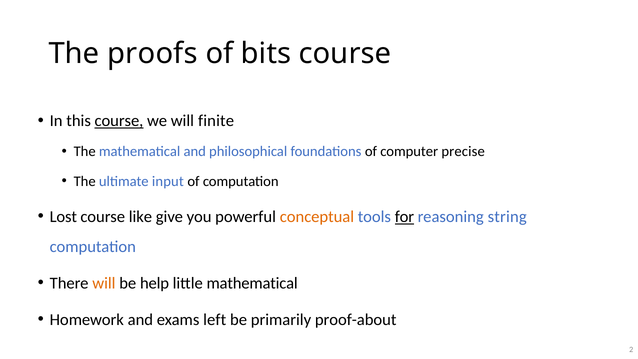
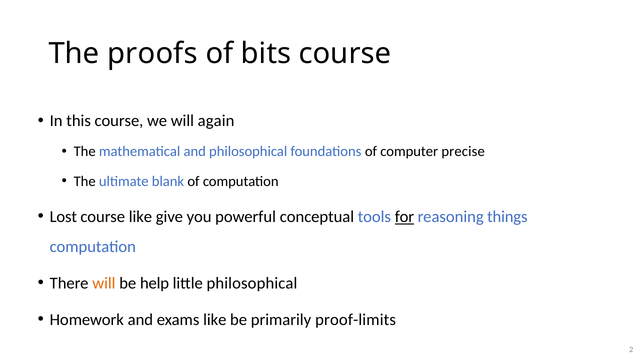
course underline: present -> none (119, 121)
finite: finite -> again (216, 121)
input: input -> blank (168, 181)
conceptual colour: orange -> black (317, 217)
string: string -> things (507, 217)
little mathematical: mathematical -> philosophical (252, 283)
exams left: left -> like (215, 320)
proof-about: proof-about -> proof-limits (356, 320)
